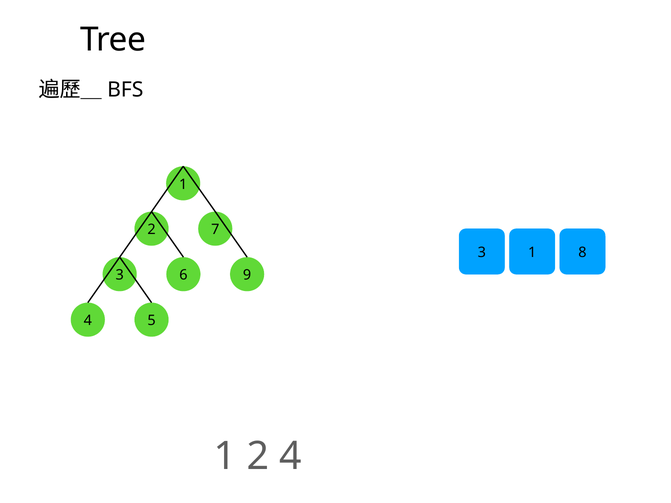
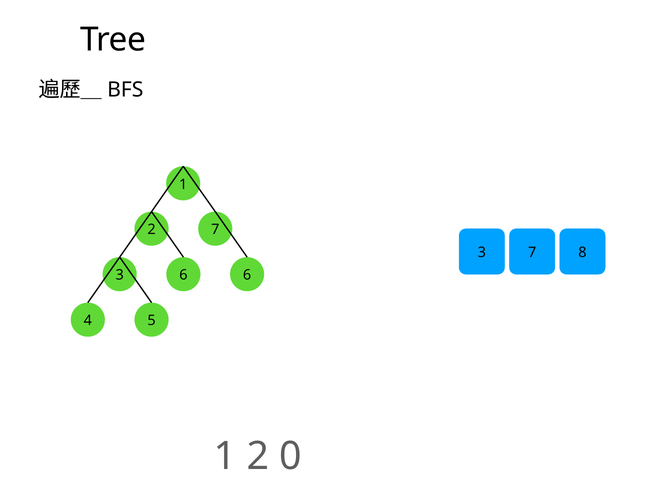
3 1: 1 -> 7 (532, 253)
3 9: 9 -> 6 (247, 275)
2 4: 4 -> 0 (291, 457)
